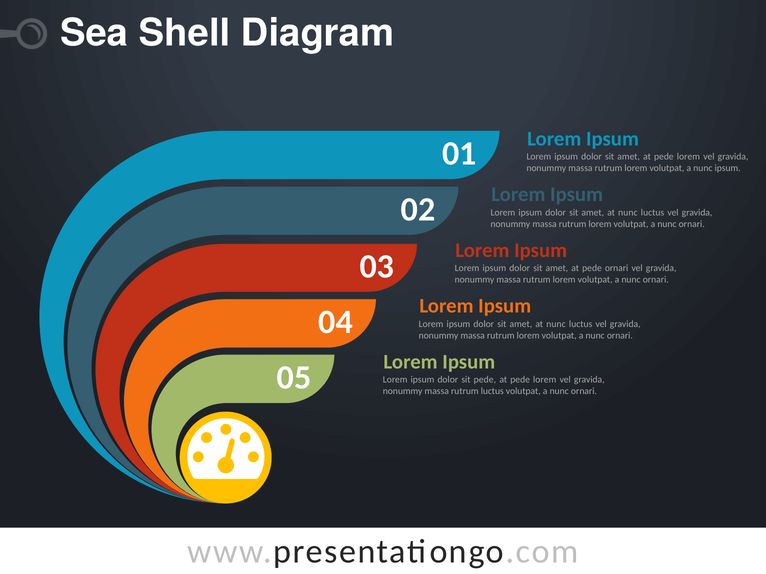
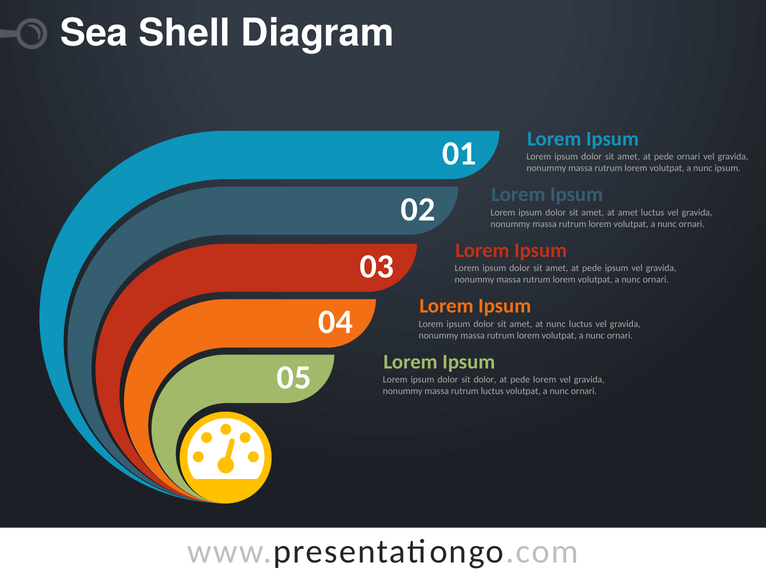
amet at pede lorem: lorem -> ornari (688, 157)
nunc: nunc -> amet (628, 213)
pede ornari: ornari -> ipsum (617, 269)
sit pede: pede -> dolor (485, 380)
